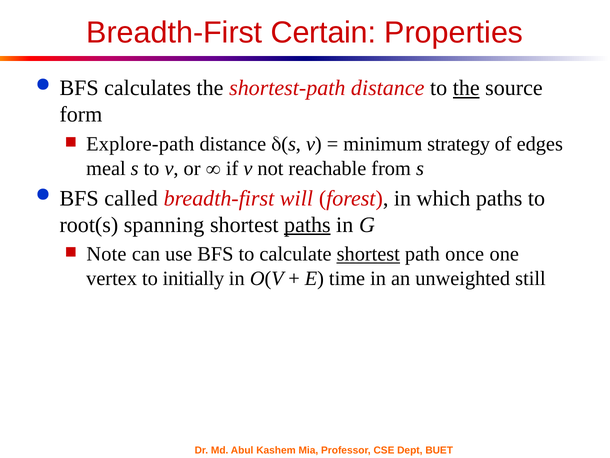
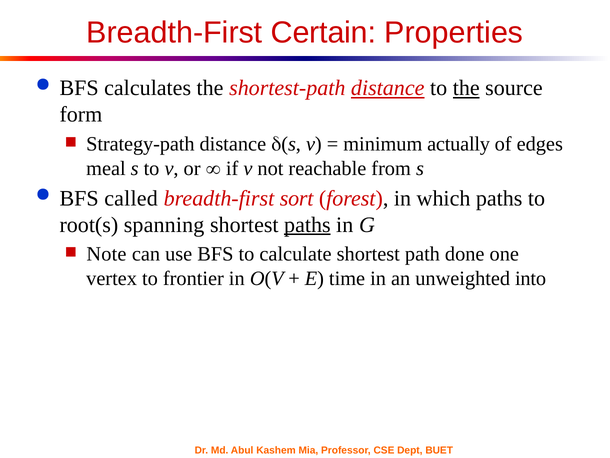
distance underline: none -> present (388, 88)
Explore-path: Explore-path -> Strategy-path (140, 144)
strategy: strategy -> actually (459, 144)
will: will -> sort (297, 198)
shortest underline: present -> none (368, 254)
once: once -> done (465, 254)
initially: initially -> frontier (193, 278)
still: still -> into (531, 278)
